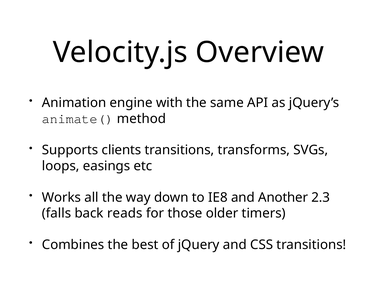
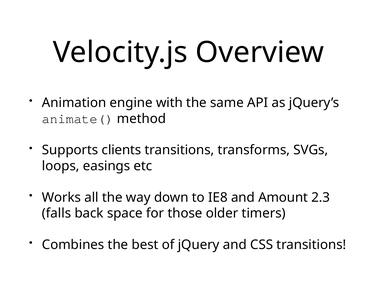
Another: Another -> Amount (283, 197)
reads: reads -> space (125, 213)
